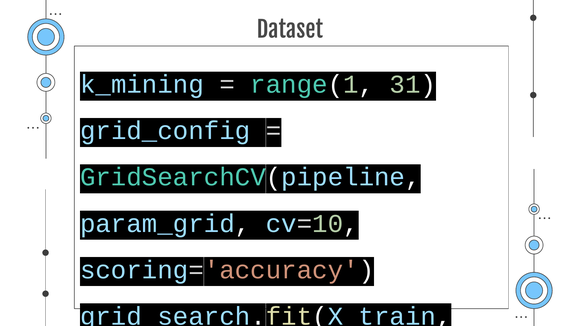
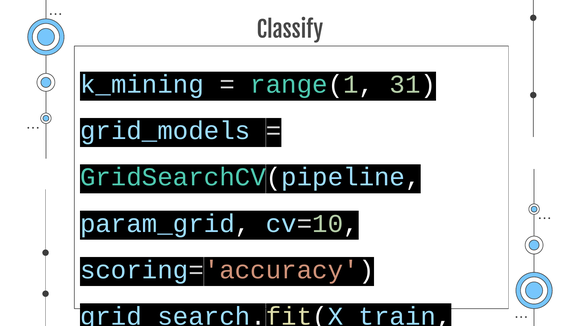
Dataset: Dataset -> Classify (290, 30)
grid_config: grid_config -> grid_models (165, 131)
